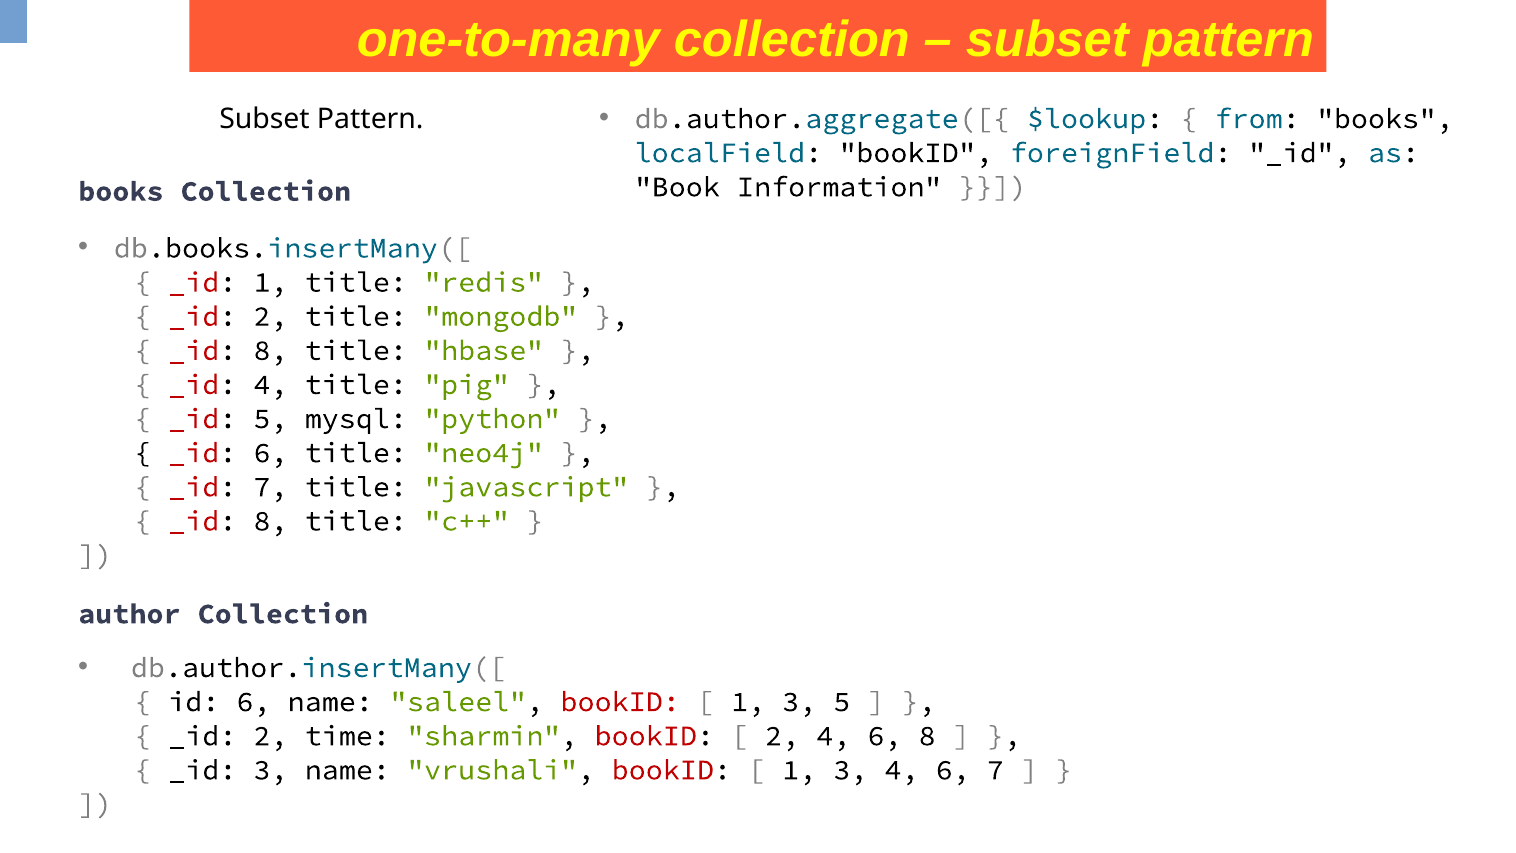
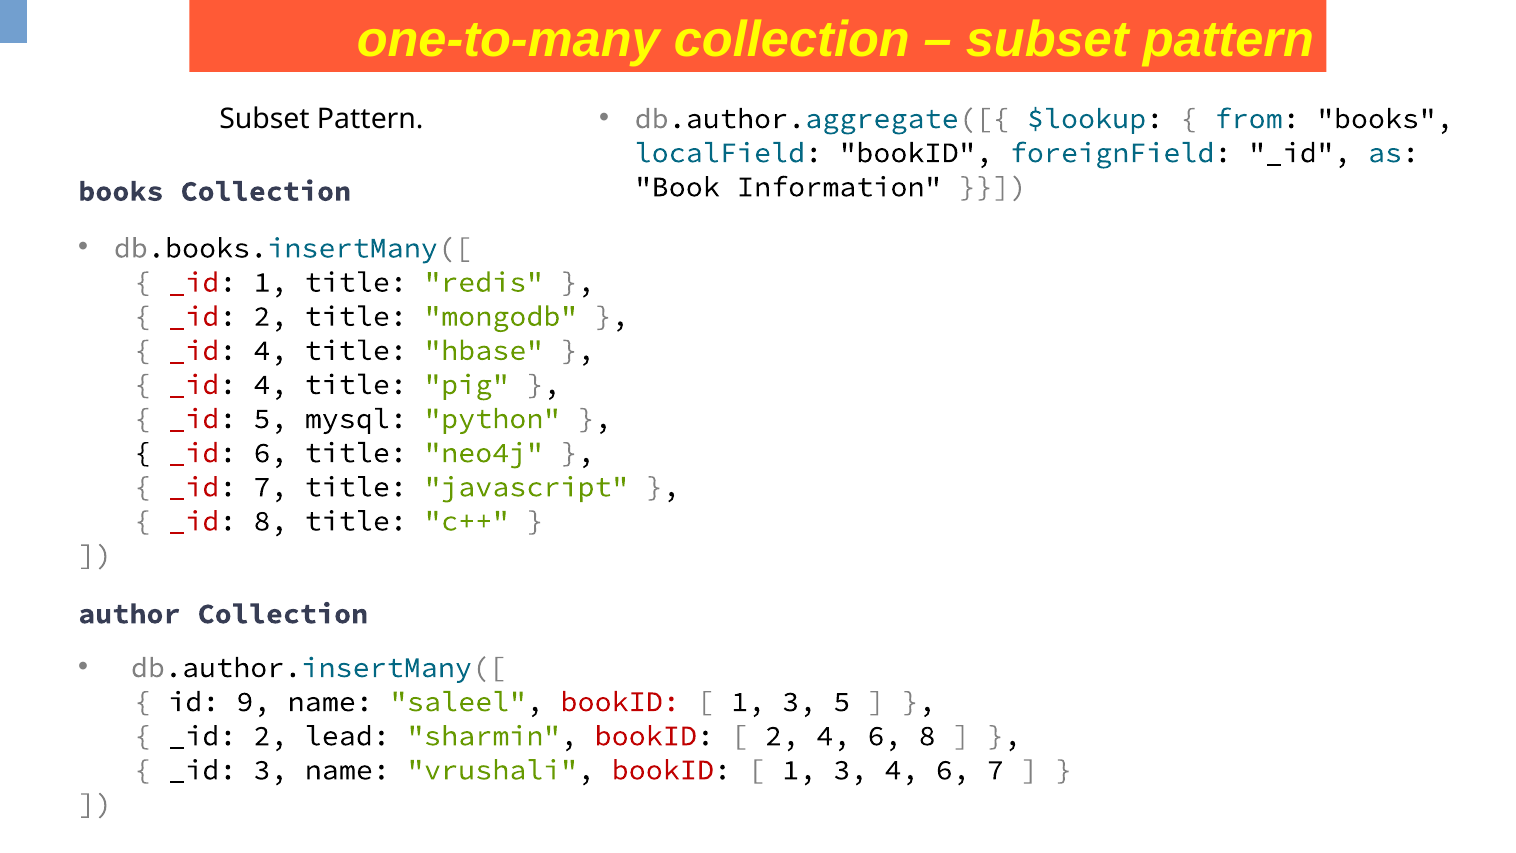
8: 8 -> 4 (271, 350)
id 6: 6 -> 9 (253, 702)
time: time -> lead (347, 736)
